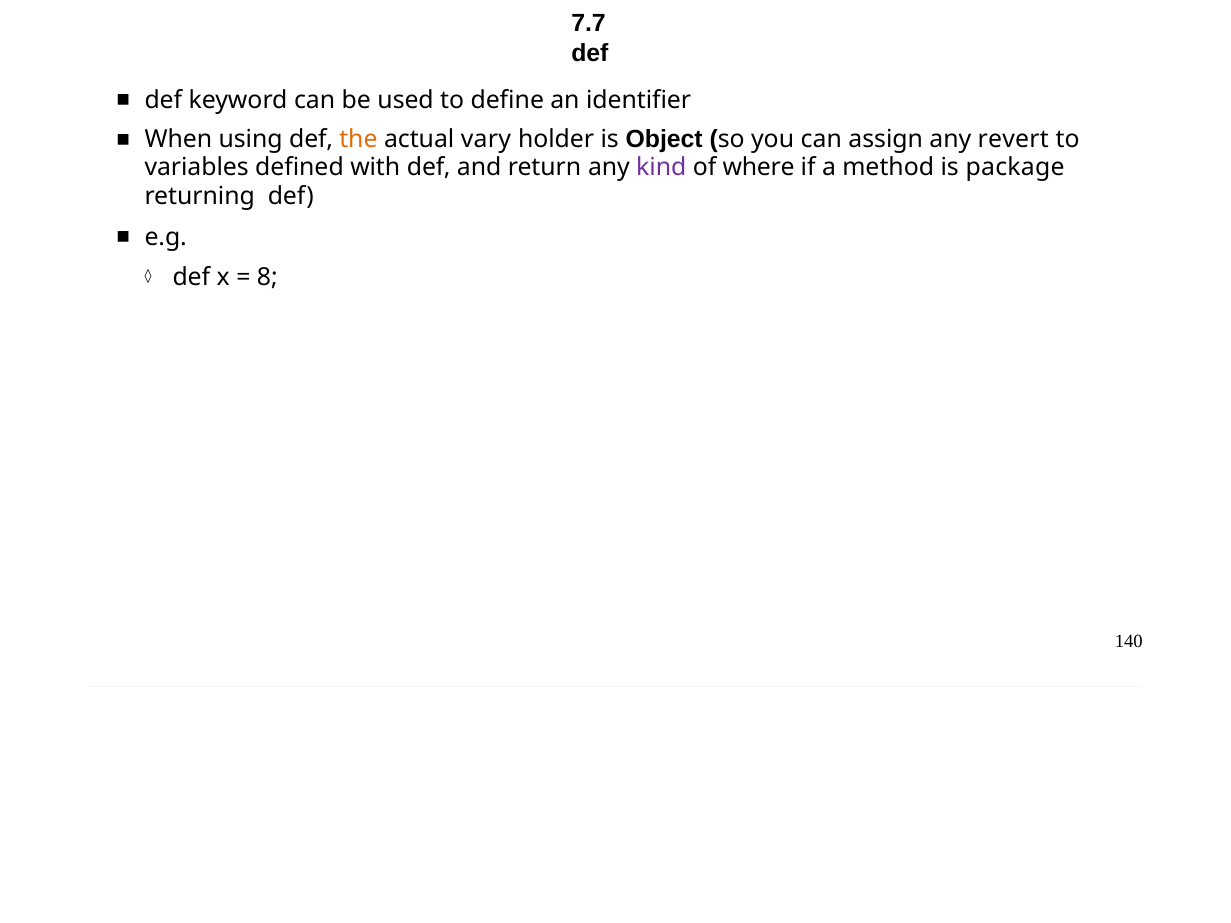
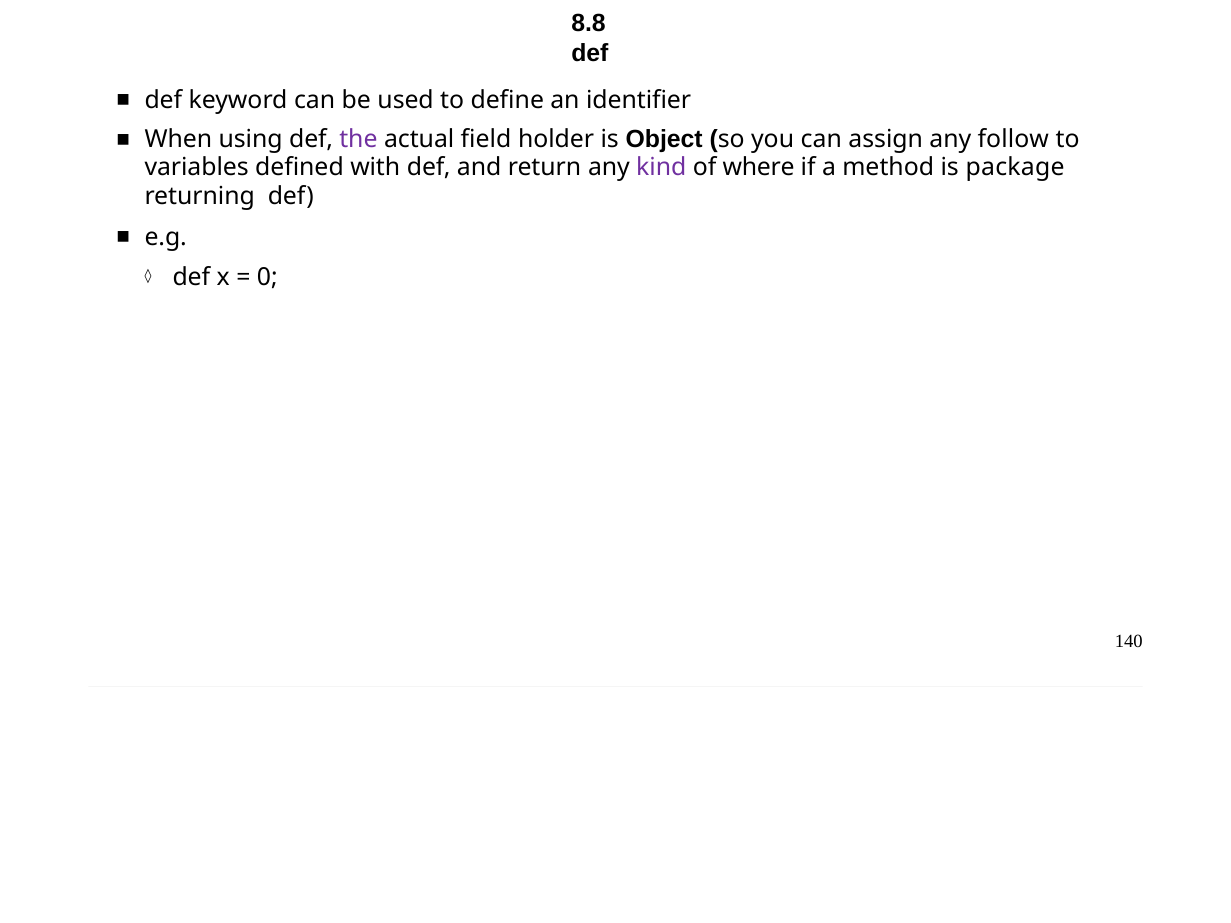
7.7: 7.7 -> 8.8 (589, 24)
the colour: orange -> purple (358, 139)
vary: vary -> field (486, 139)
revert: revert -> follow (1013, 139)
8: 8 -> 0 (267, 277)
